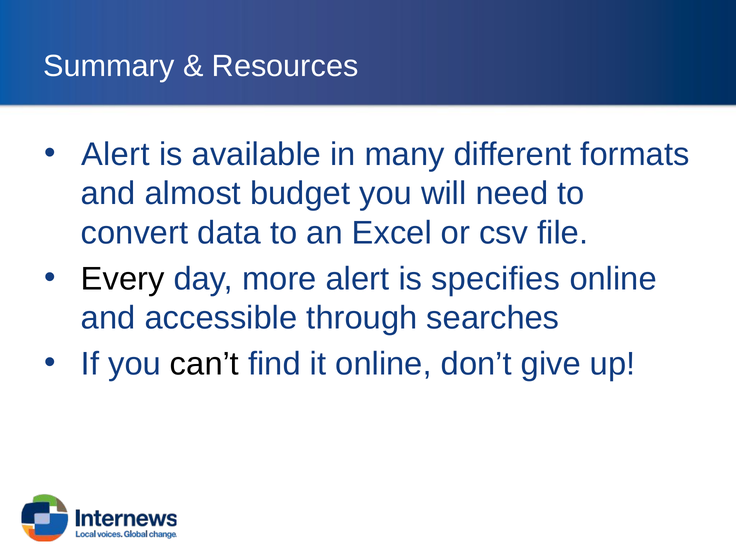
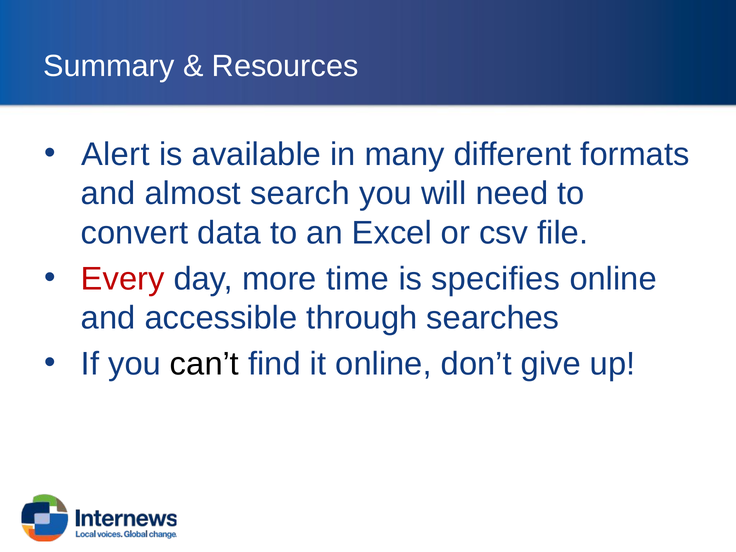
budget: budget -> search (300, 194)
Every colour: black -> red (123, 279)
more alert: alert -> time (357, 279)
